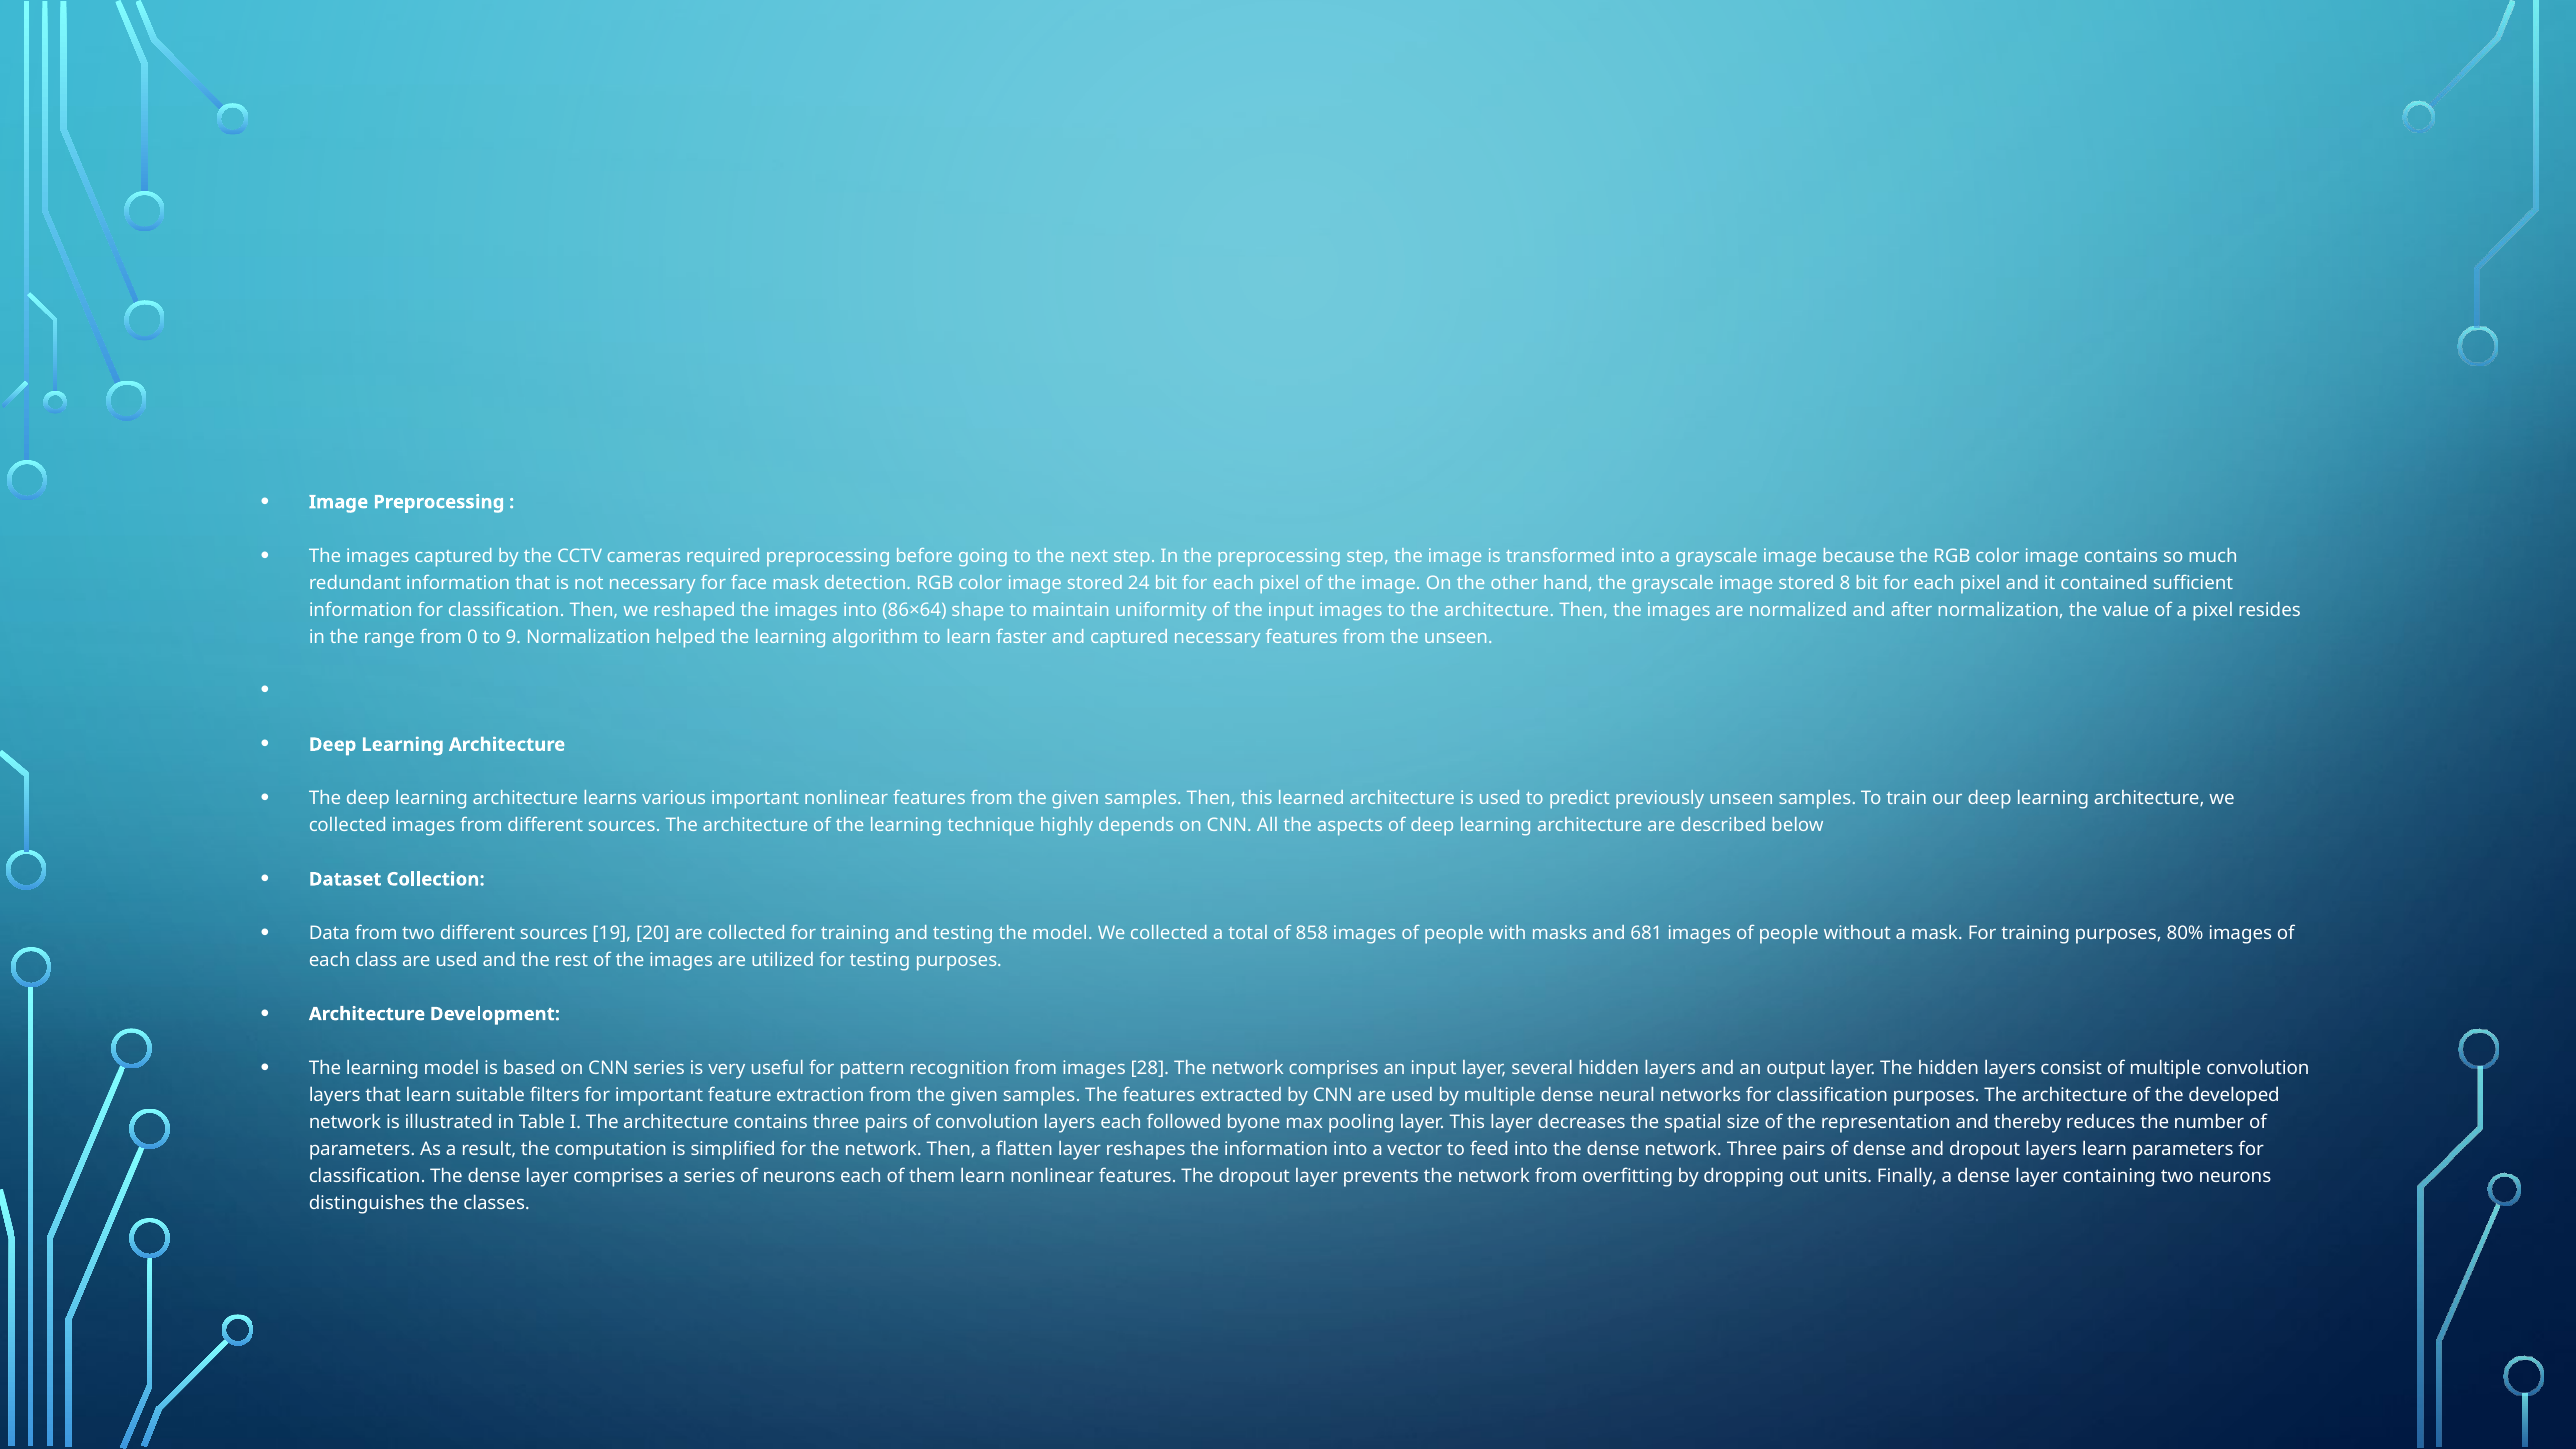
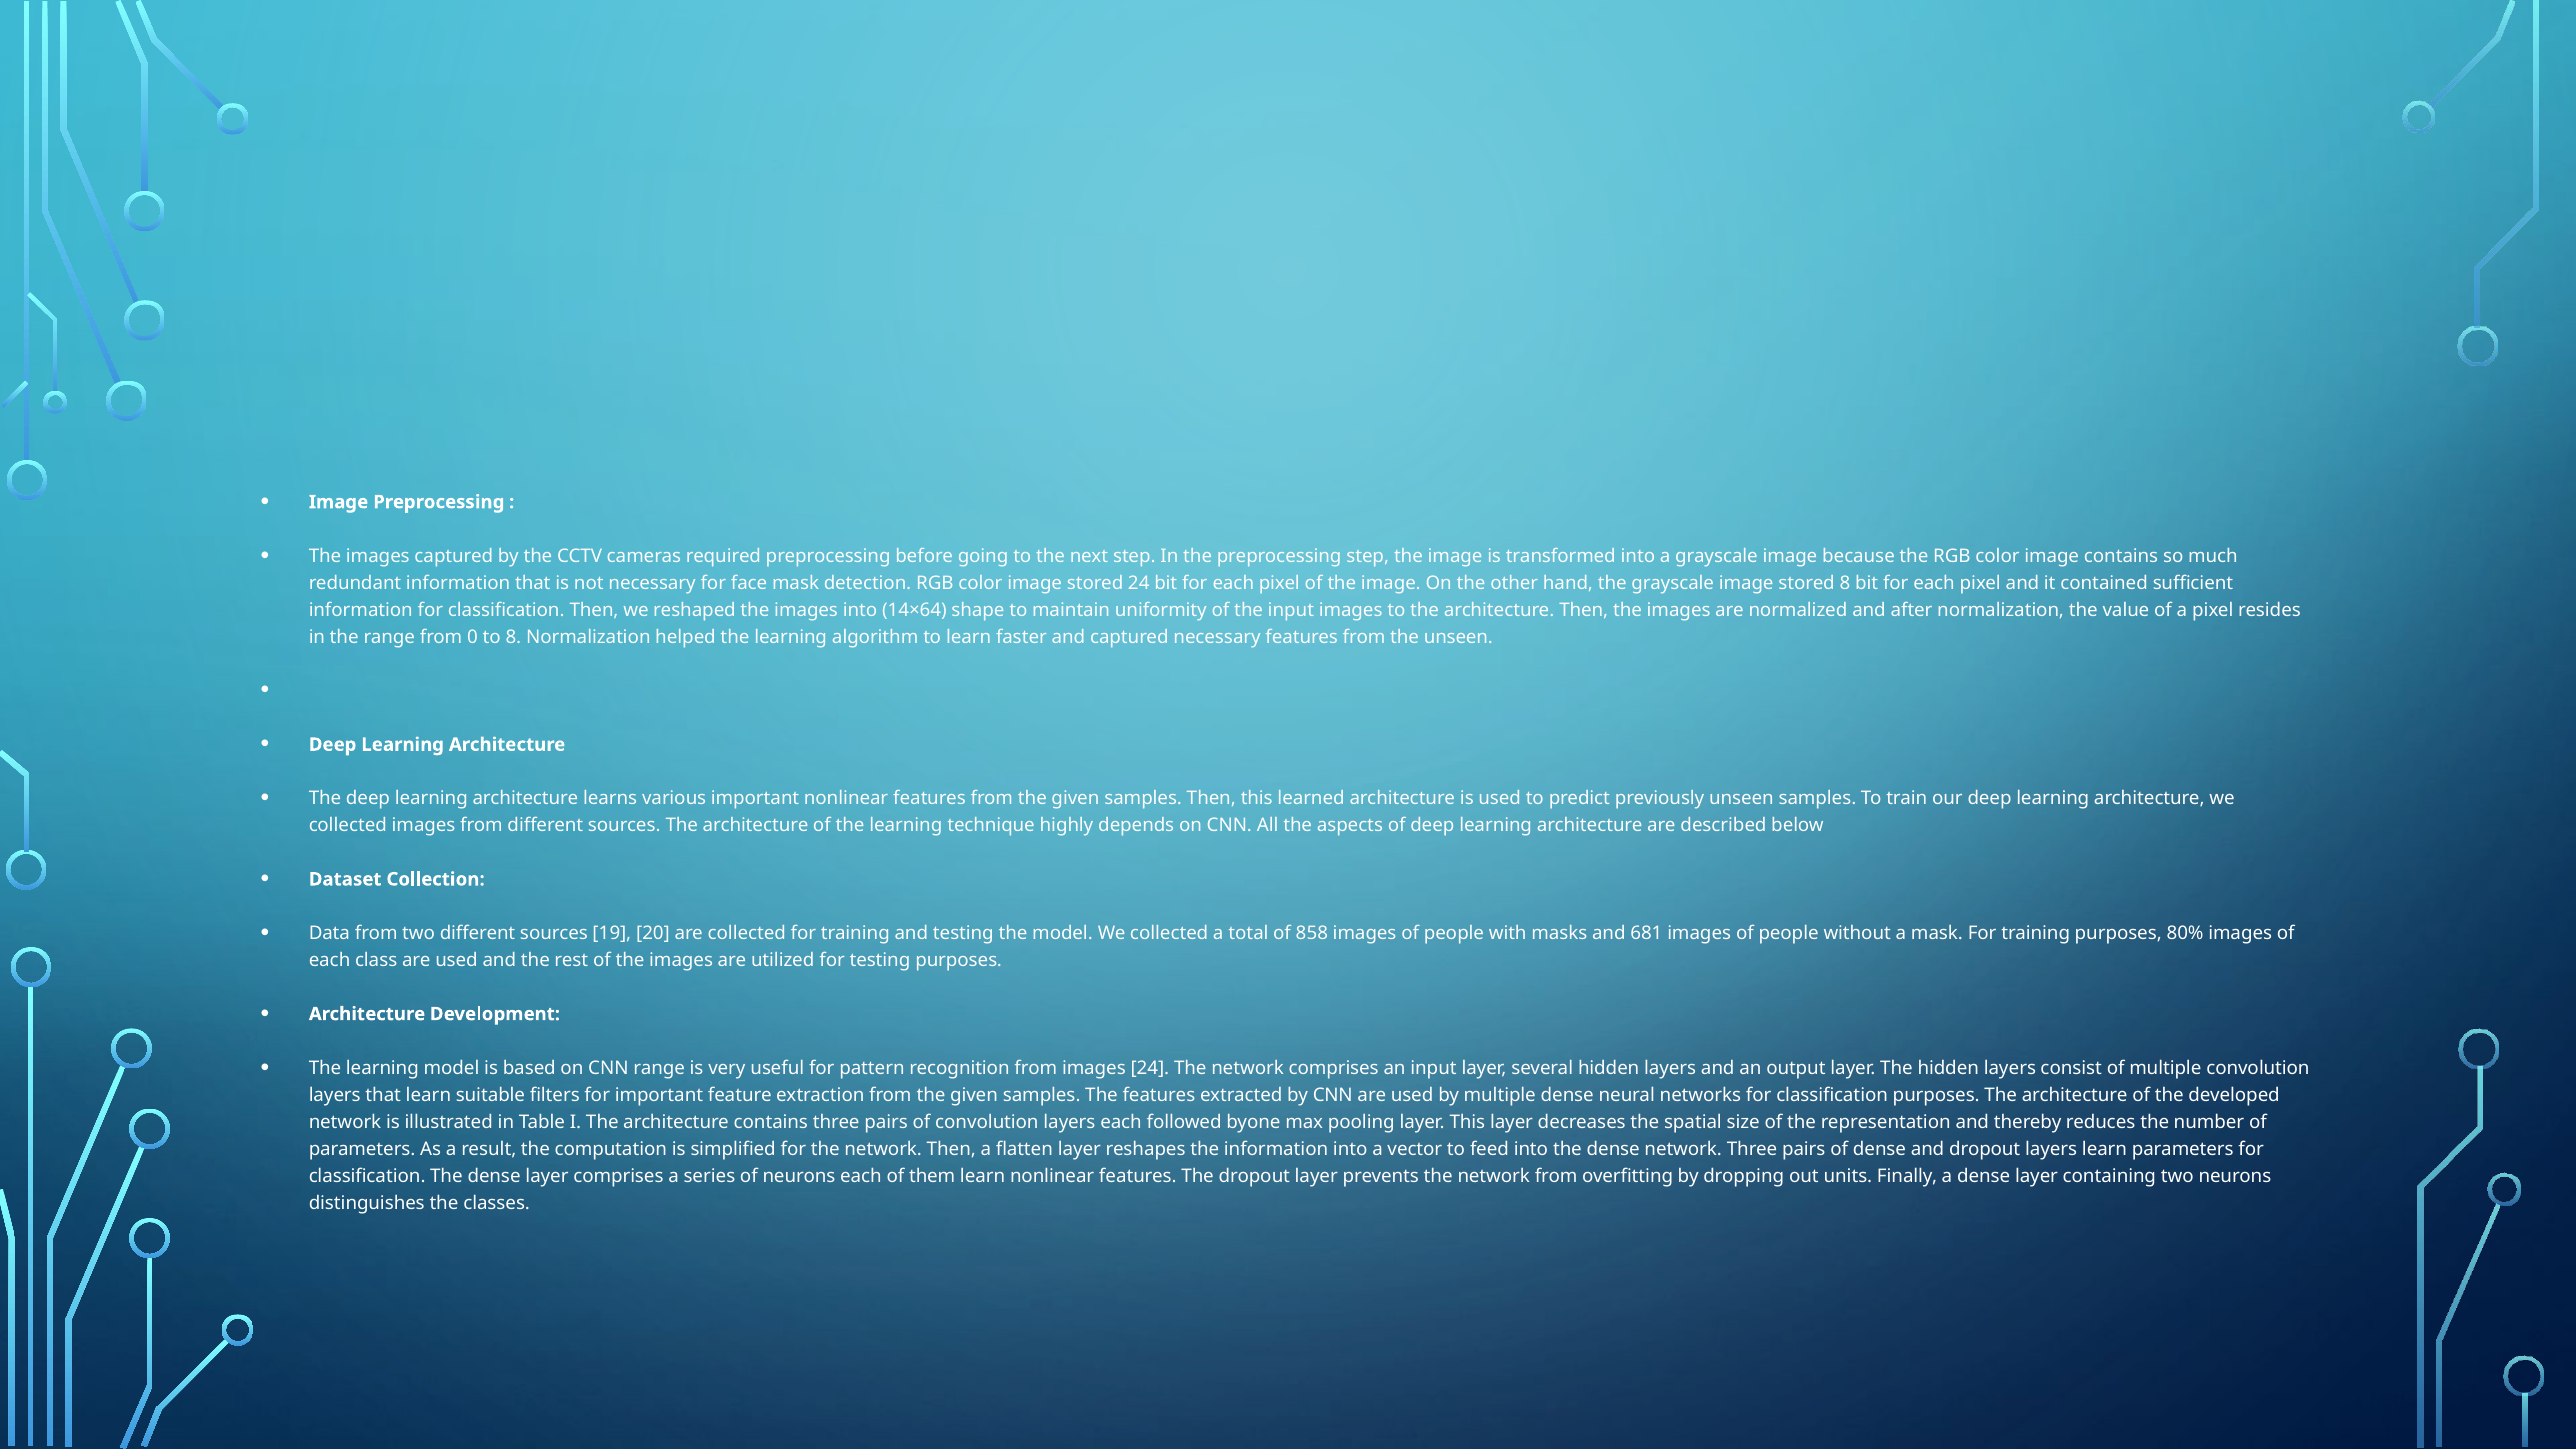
86×64: 86×64 -> 14×64 (914, 610)
to 9: 9 -> 8 (513, 637)
CNN series: series -> range (659, 1068)
images 28: 28 -> 24 (1150, 1068)
